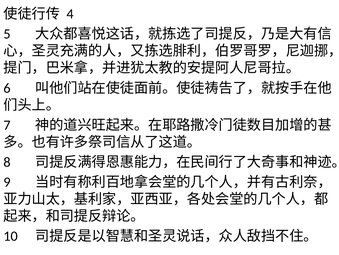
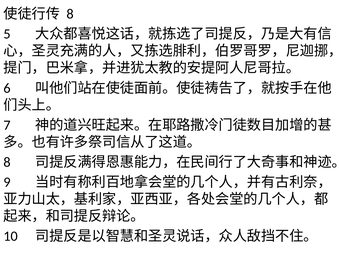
4: 4 -> 8 (70, 14)
